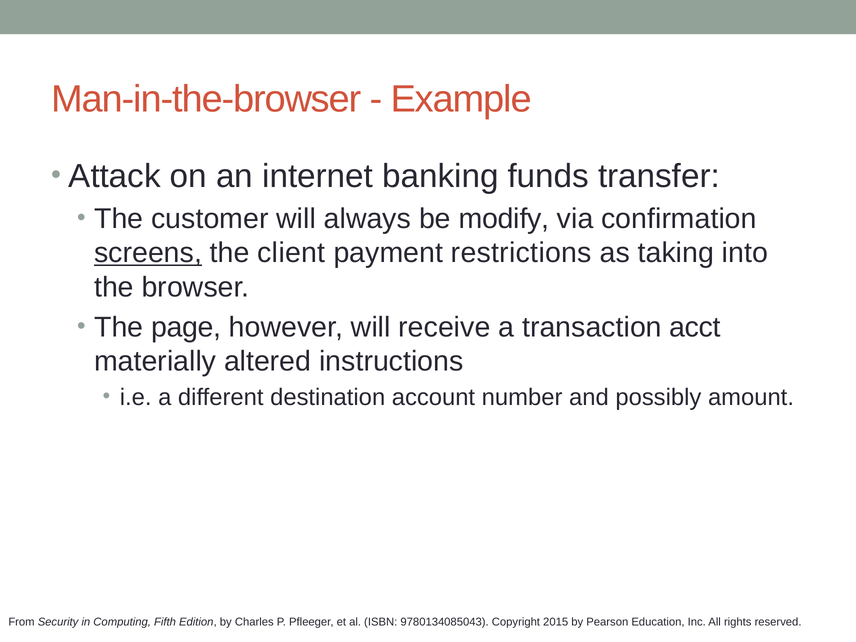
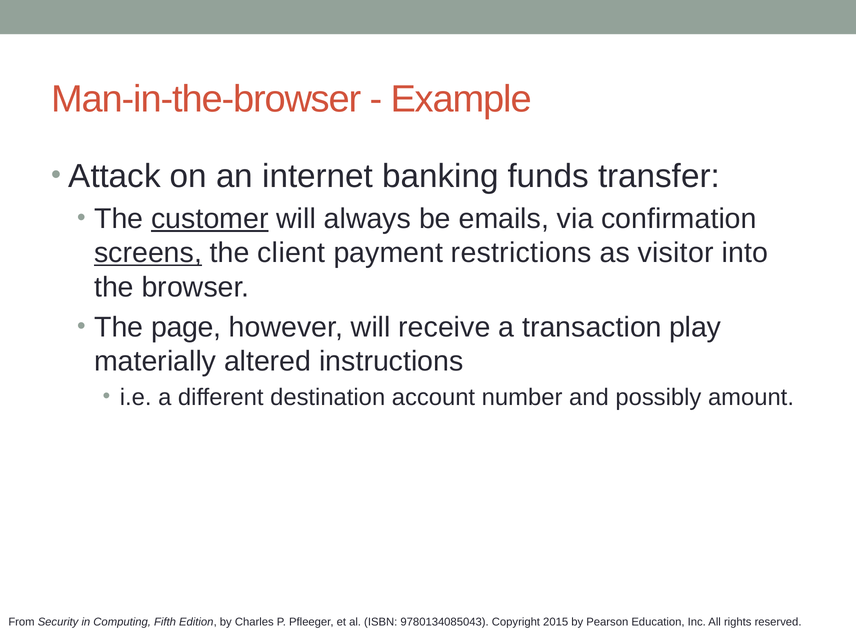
customer underline: none -> present (210, 219)
modify: modify -> emails (504, 219)
taking: taking -> visitor (676, 253)
acct: acct -> play (695, 327)
